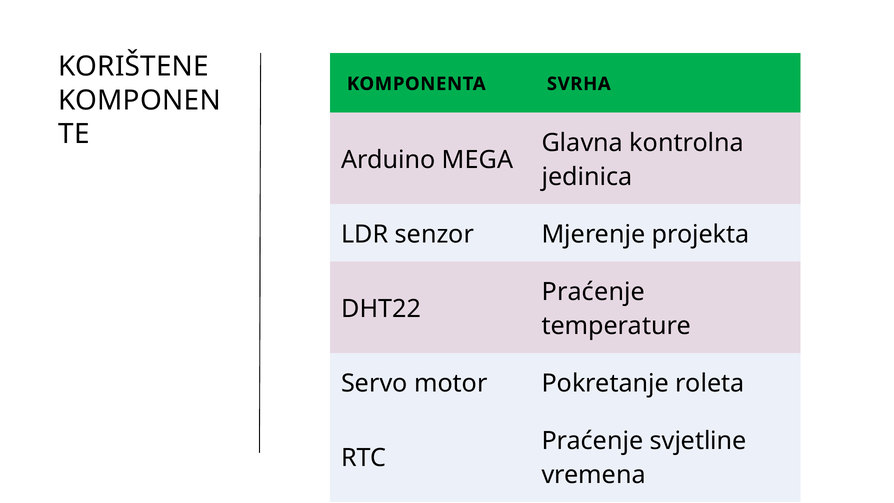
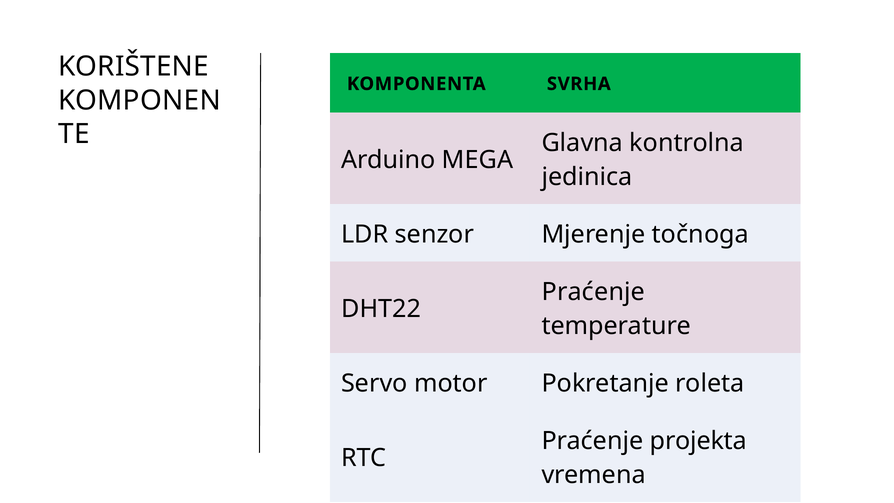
projekta: projekta -> točnoga (700, 234)
svjetline: svjetline -> projekta (698, 441)
